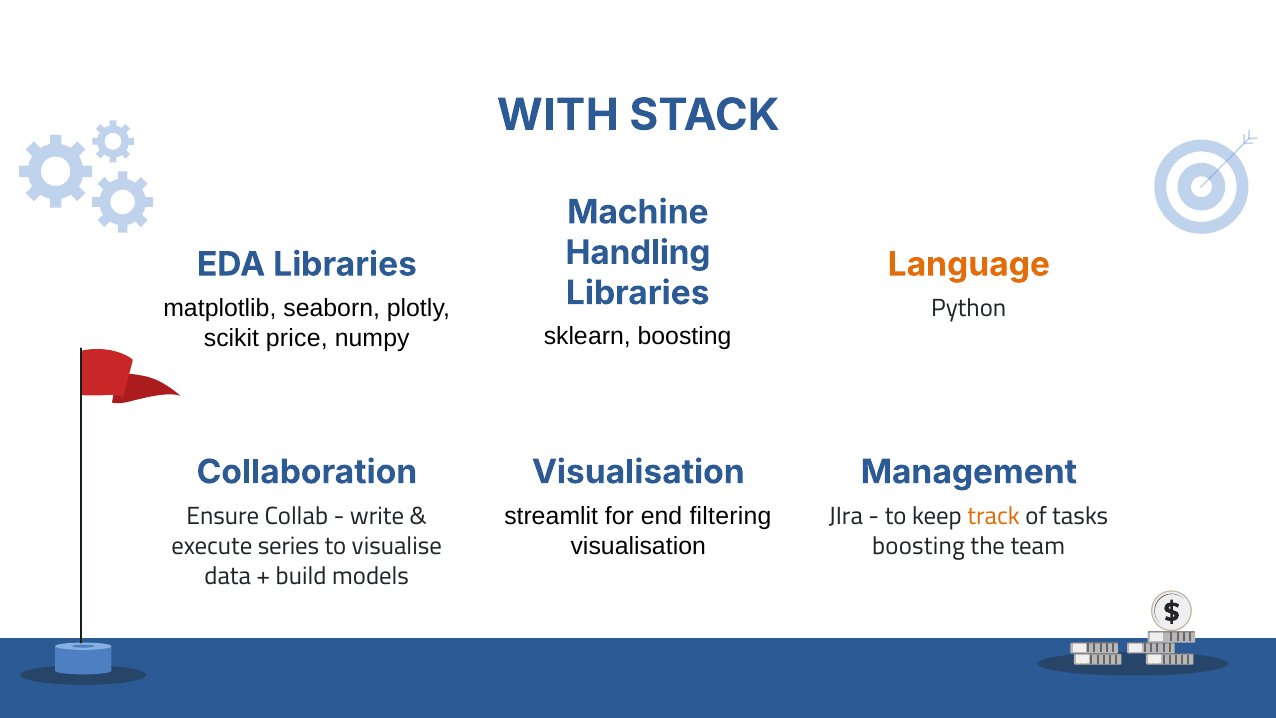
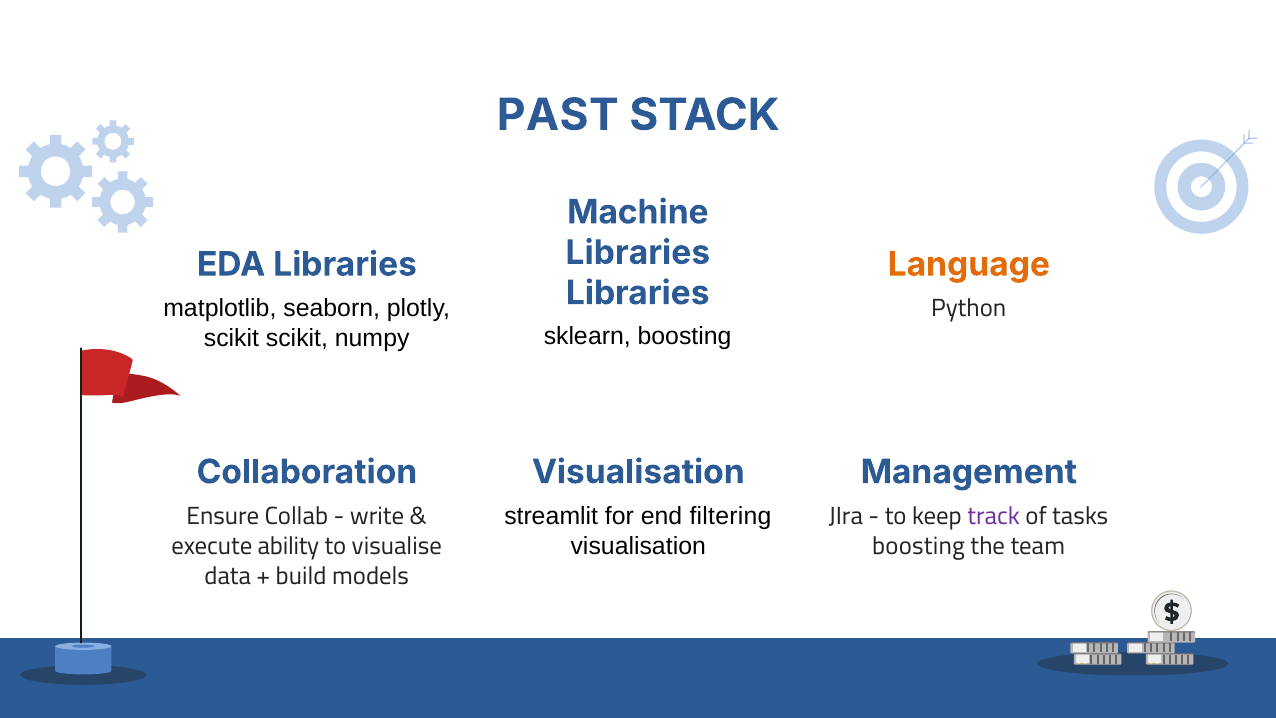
WITH: WITH -> PAST (558, 115)
Handling: Handling -> Libraries (638, 253)
scikit price: price -> scikit (297, 338)
track colour: orange -> purple (994, 516)
series: series -> ability (288, 546)
